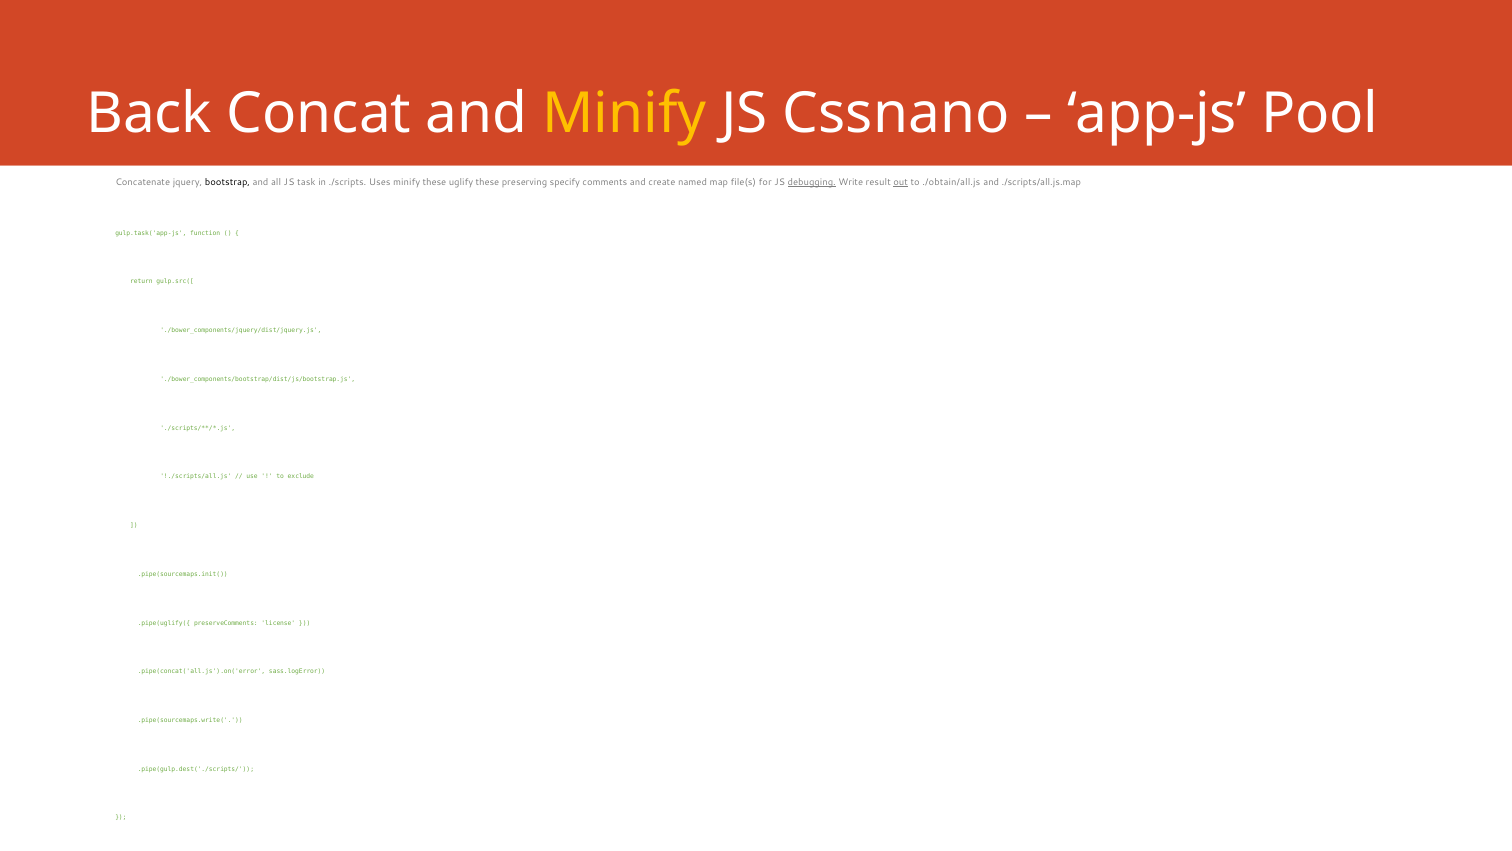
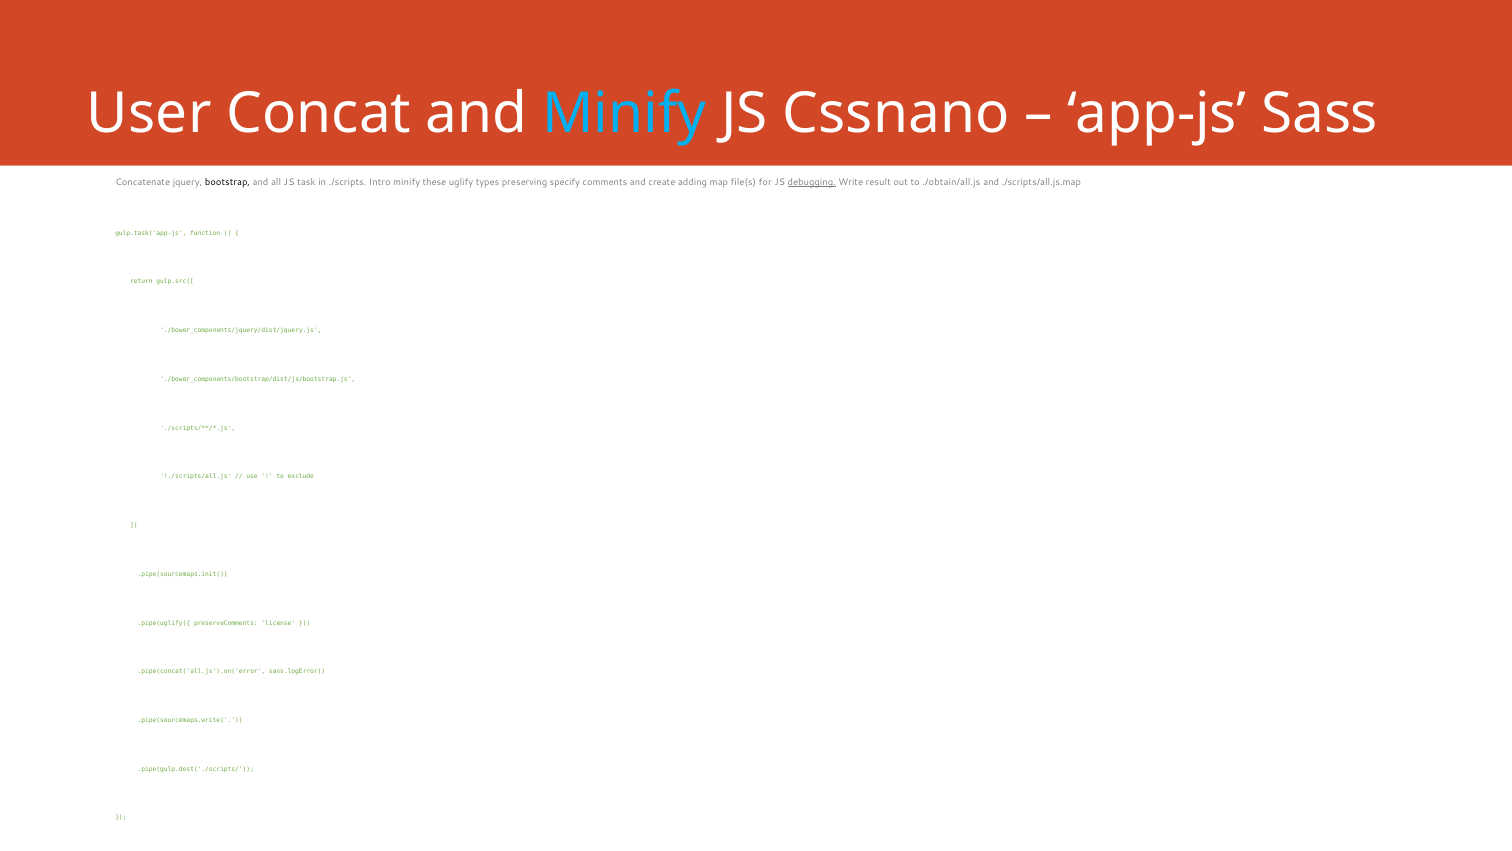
Back: Back -> User (149, 114)
Minify colour: yellow -> light blue (625, 114)
Pool: Pool -> Sass (1320, 114)
Uses: Uses -> Intro (380, 183)
uglify these: these -> types (488, 183)
named: named -> adding (693, 183)
out underline: present -> none (901, 183)
